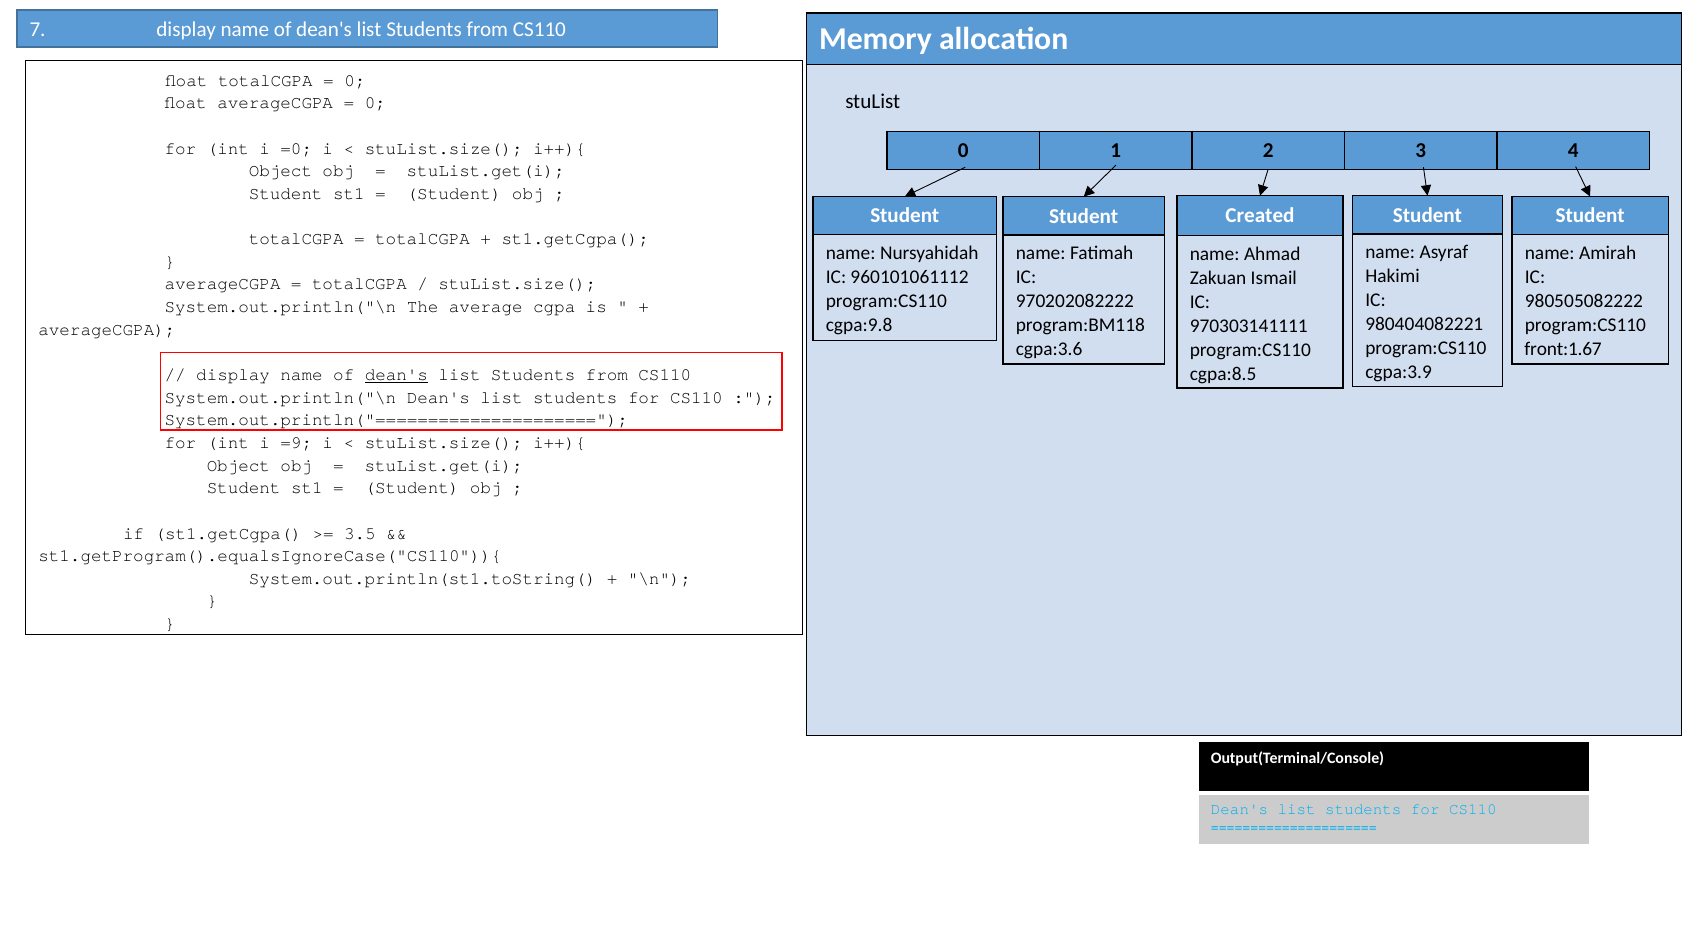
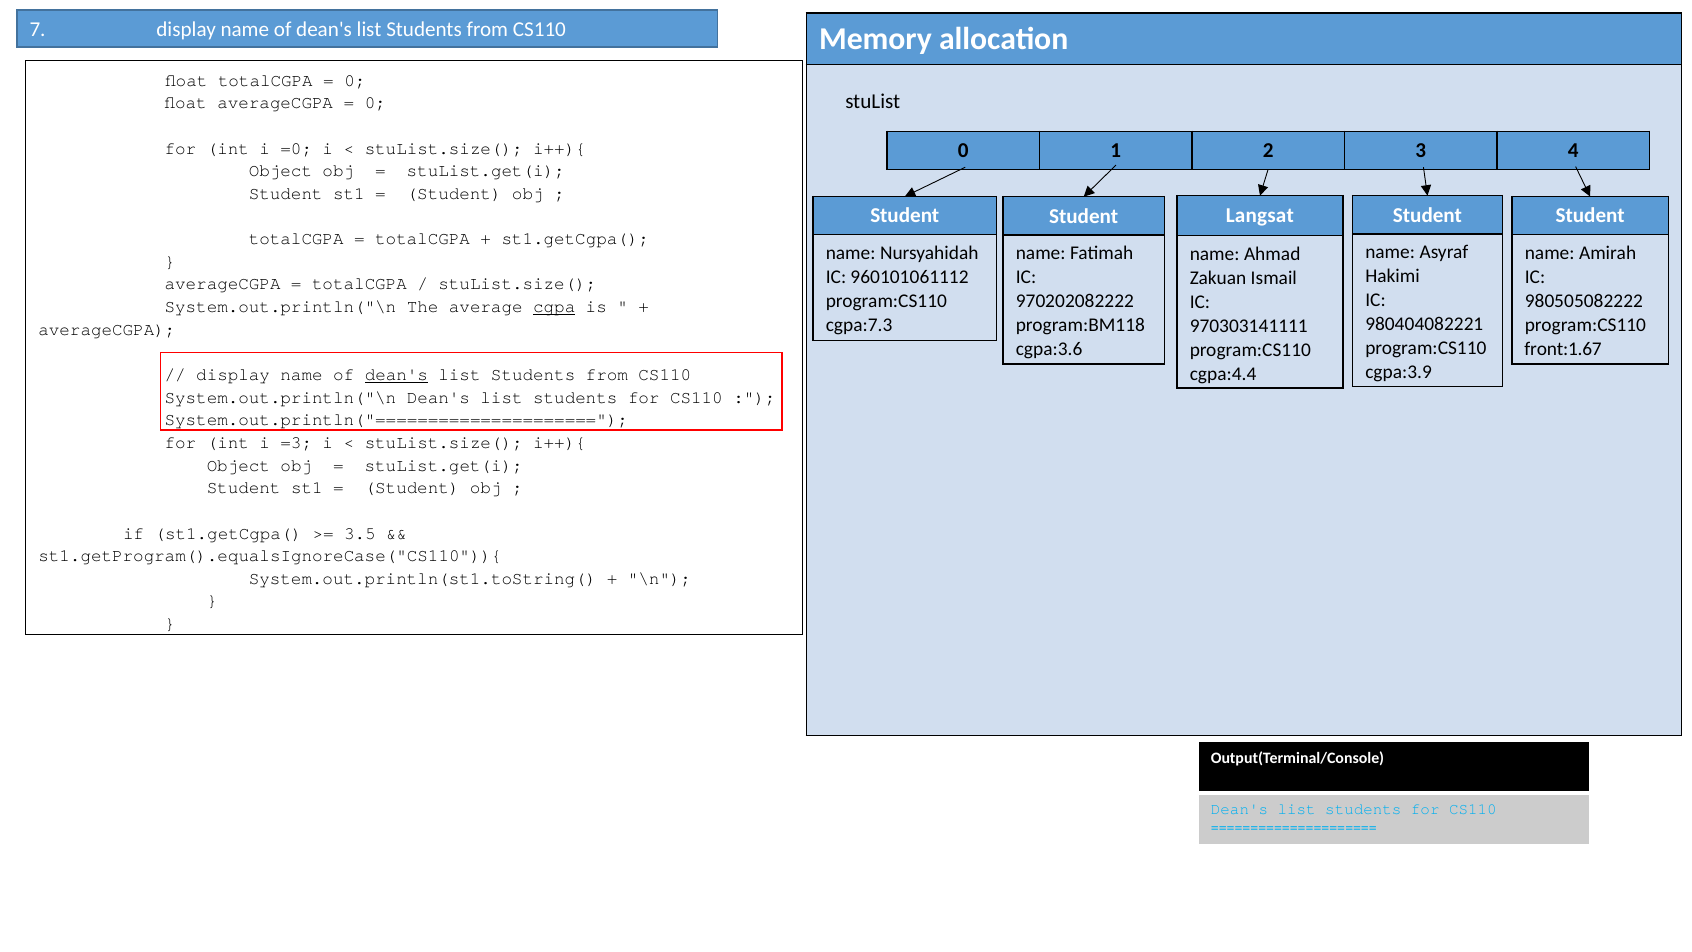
Created: Created -> Langsat (1260, 215)
cgpa underline: none -> present (554, 307)
cgpa:9.8: cgpa:9.8 -> cgpa:7.3 (859, 325)
cgpa:8.5: cgpa:8.5 -> cgpa:4.4 (1223, 374)
=9: =9 -> =3 (296, 443)
